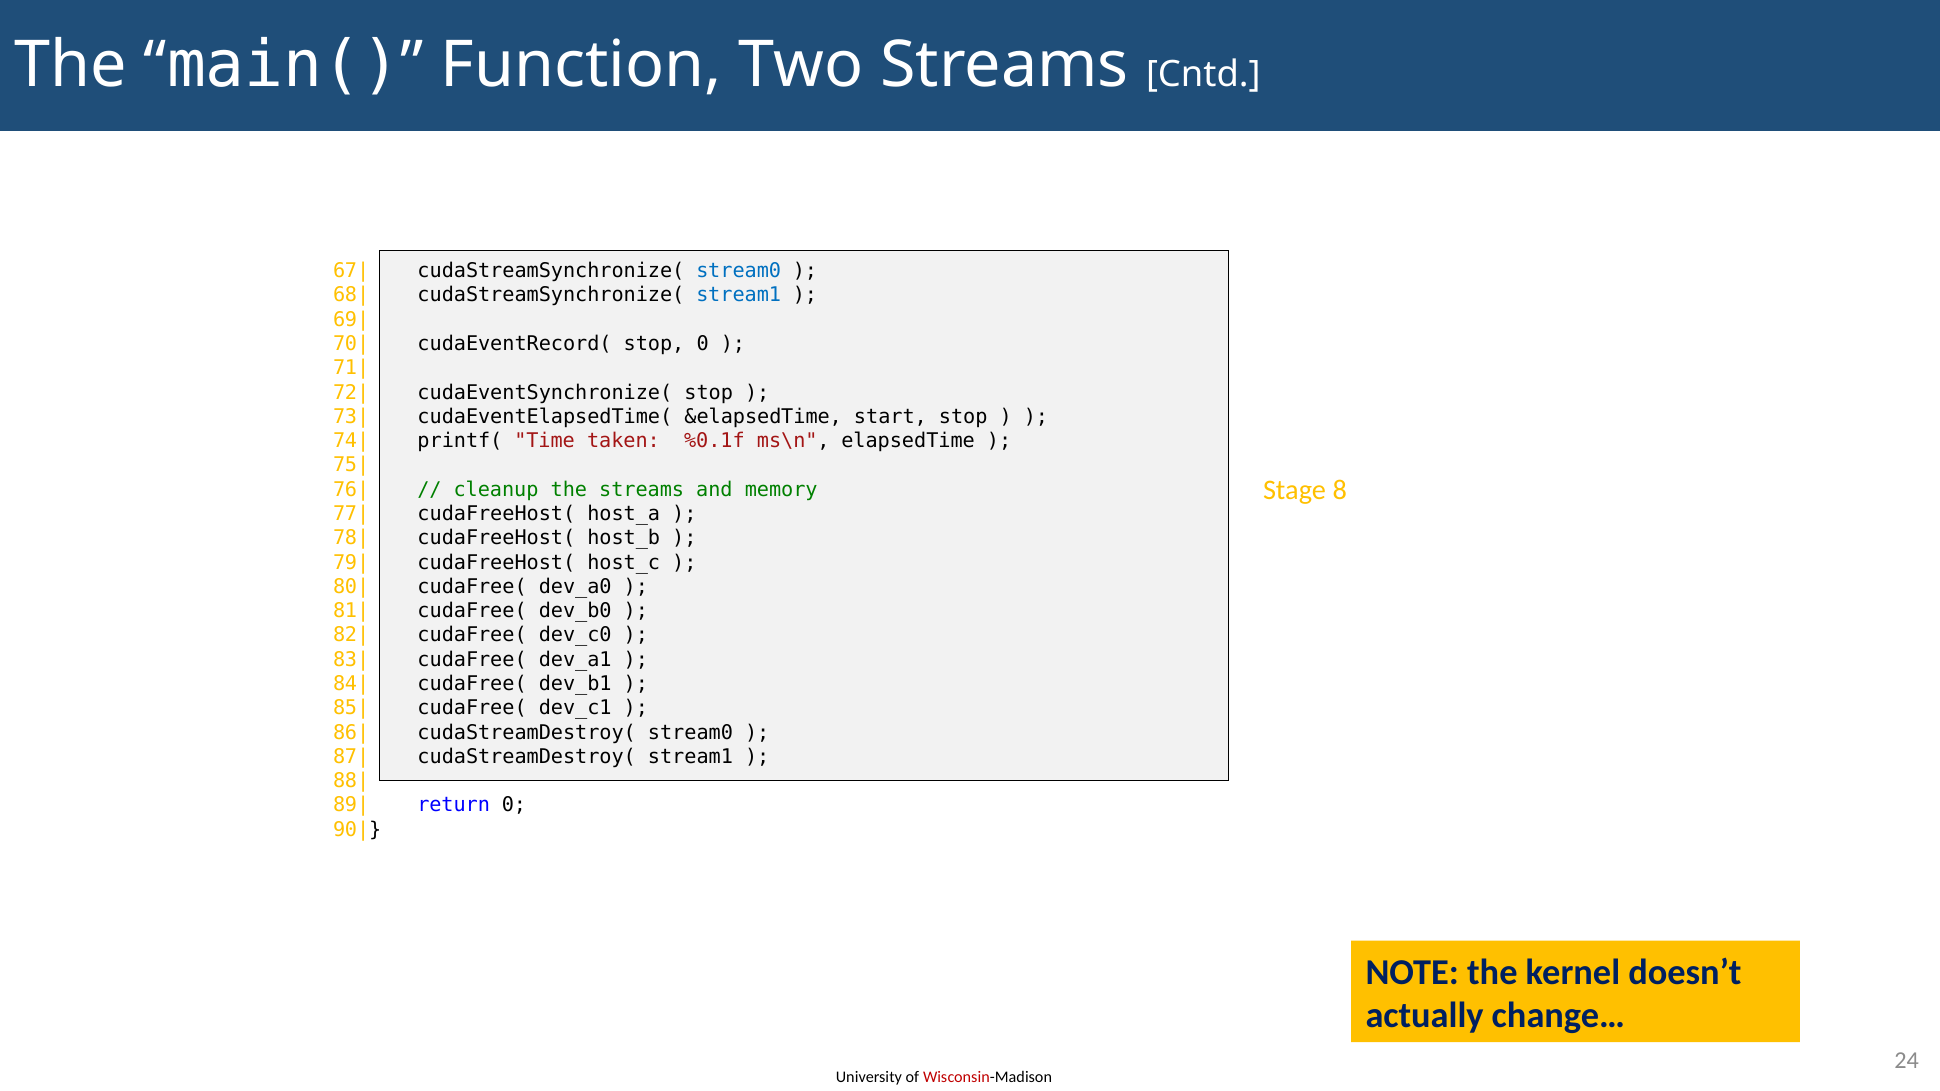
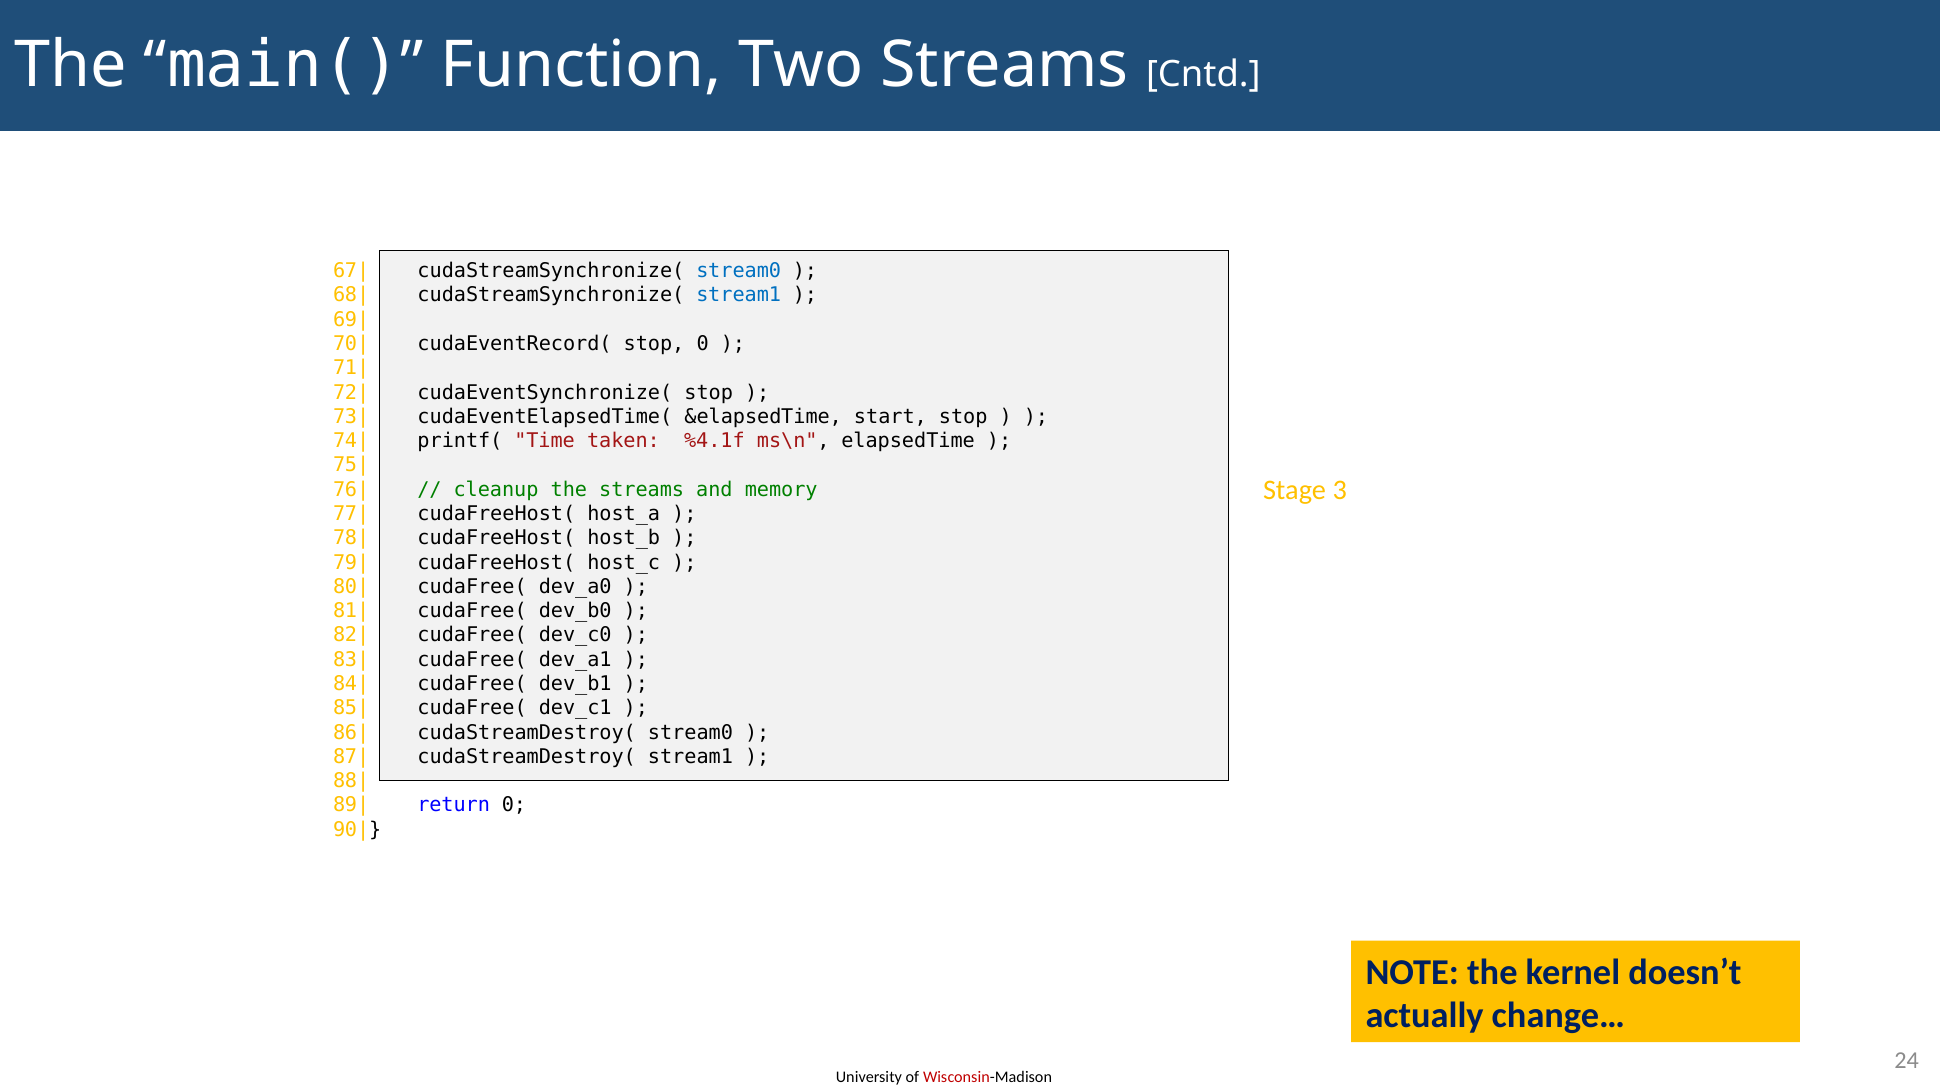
%0.1f: %0.1f -> %4.1f (714, 441)
8: 8 -> 3 (1340, 490)
